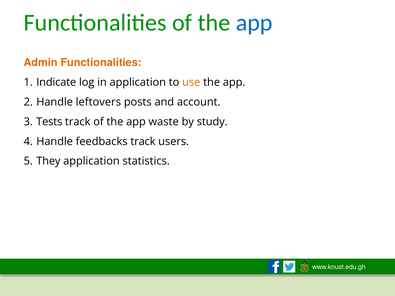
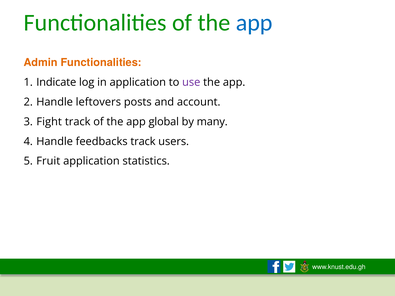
use colour: orange -> purple (191, 82)
Tests: Tests -> Fight (49, 122)
waste: waste -> global (164, 122)
study: study -> many (212, 122)
They: They -> Fruit (48, 161)
